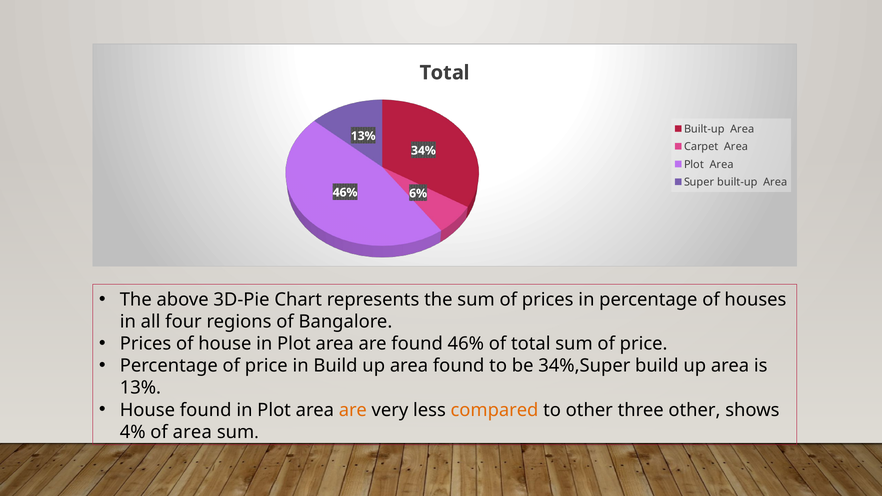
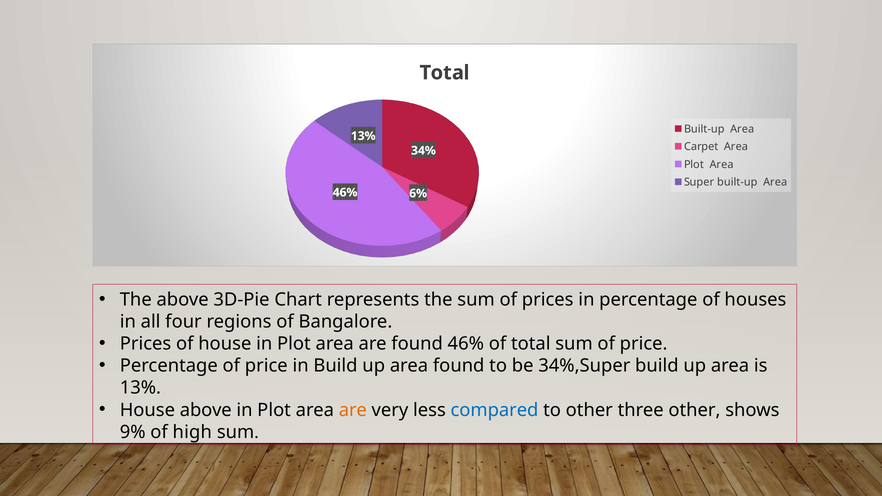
House found: found -> above (206, 410)
compared colour: orange -> blue (494, 410)
4%: 4% -> 9% (133, 432)
of area: area -> high (192, 432)
